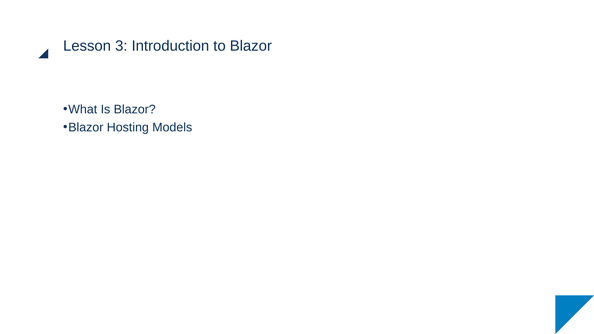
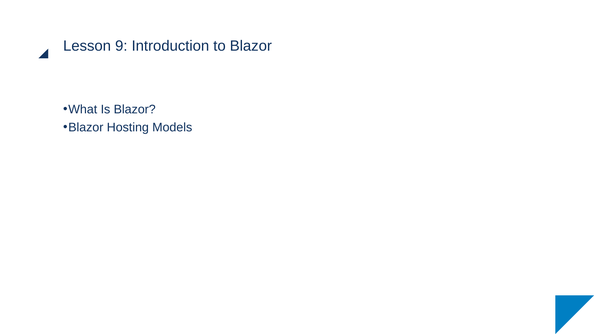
3: 3 -> 9 (121, 46)
